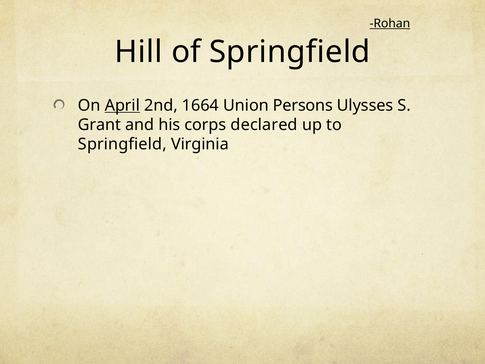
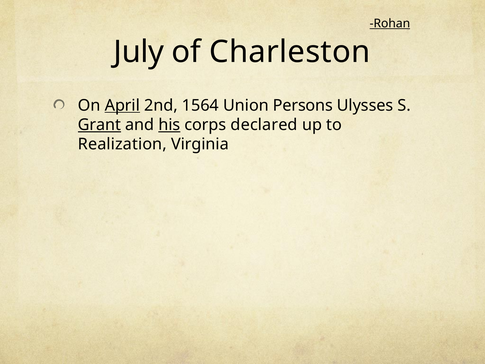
Hill: Hill -> July (139, 52)
of Springfield: Springfield -> Charleston (290, 52)
1664: 1664 -> 1564 (200, 105)
Grant underline: none -> present (99, 125)
his underline: none -> present (169, 125)
Springfield: Springfield -> Realization (122, 144)
